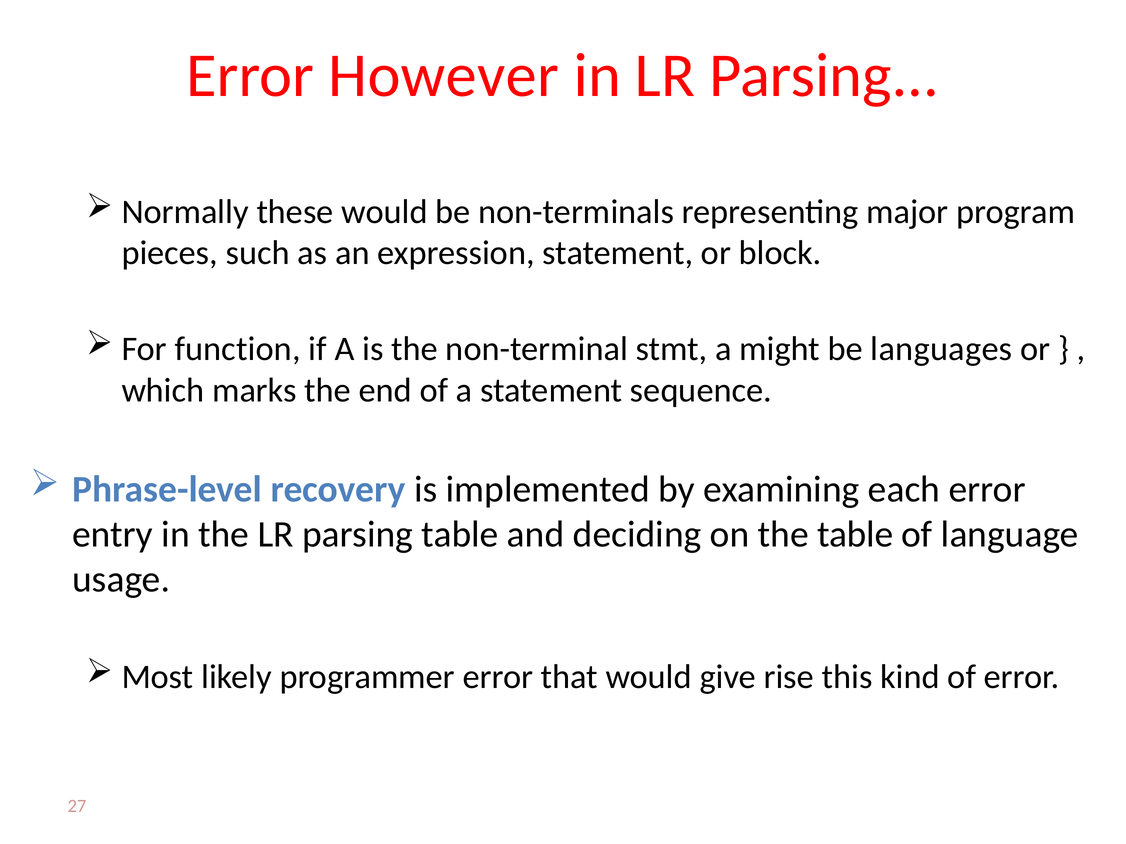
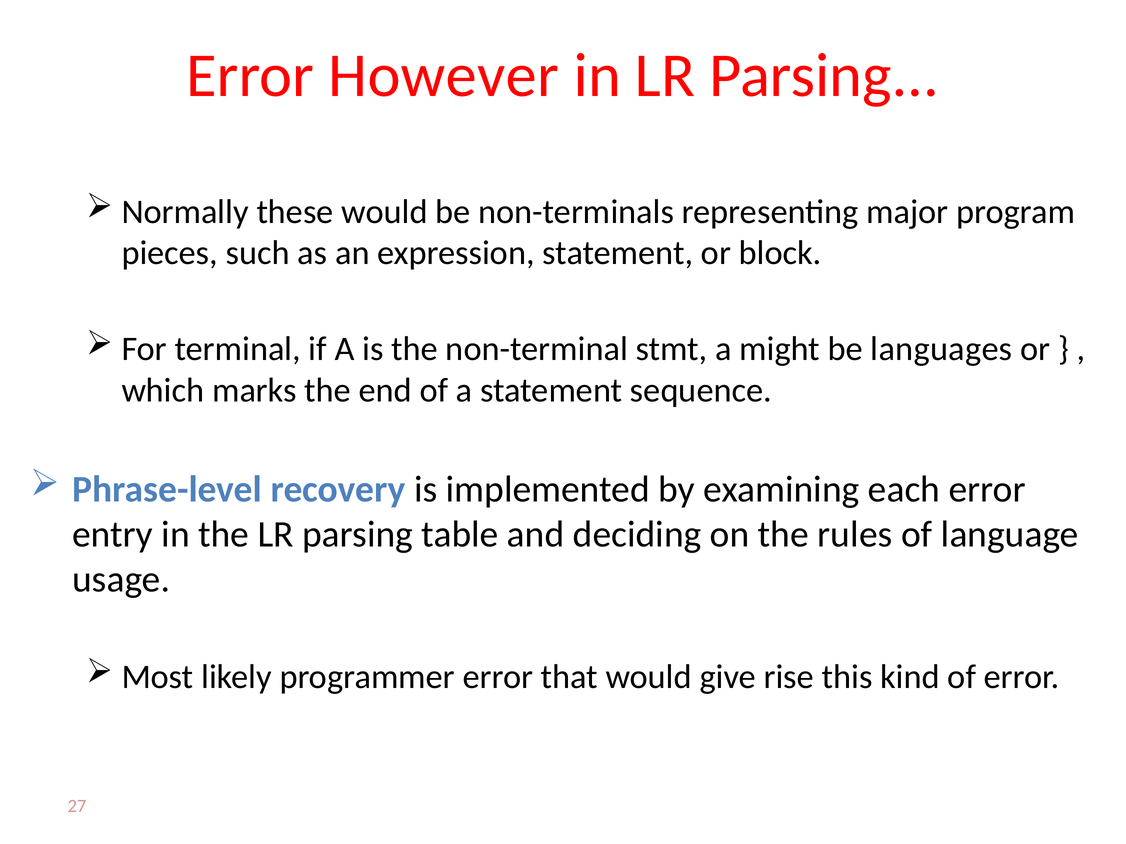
function: function -> terminal (238, 349)
the table: table -> rules (855, 535)
